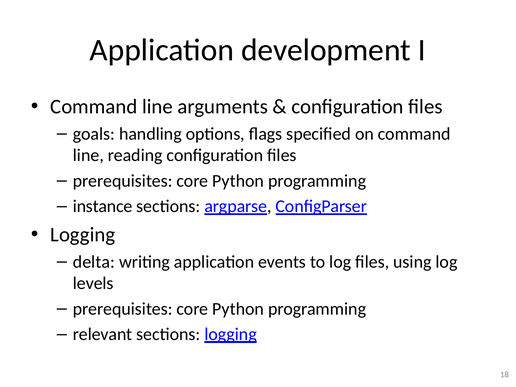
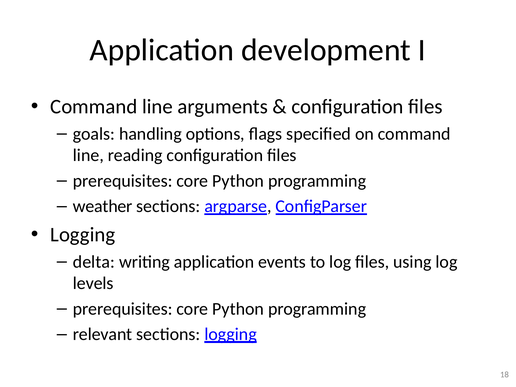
instance: instance -> weather (103, 206)
